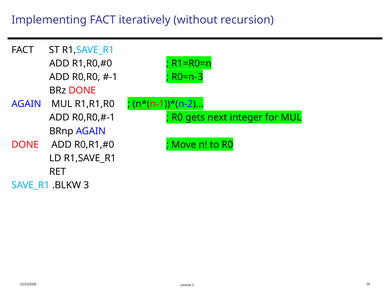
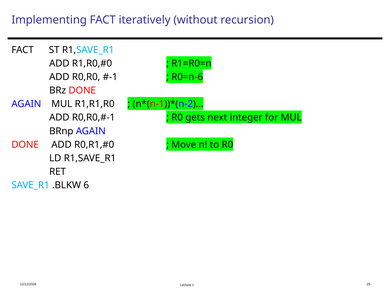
R0=n-3: R0=n-3 -> R0=n-6 (187, 77)
3: 3 -> 6 (86, 185)
